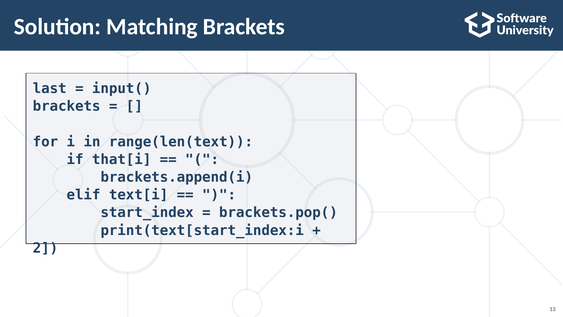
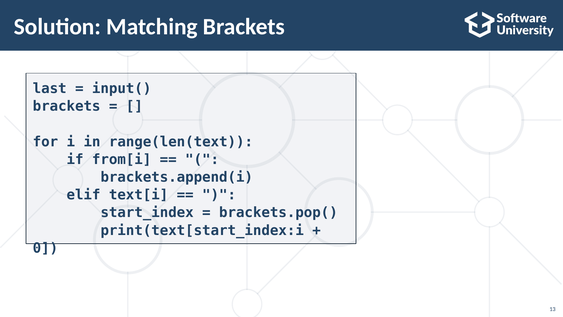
that[i: that[i -> from[i (122, 159)
2: 2 -> 0 (45, 248)
